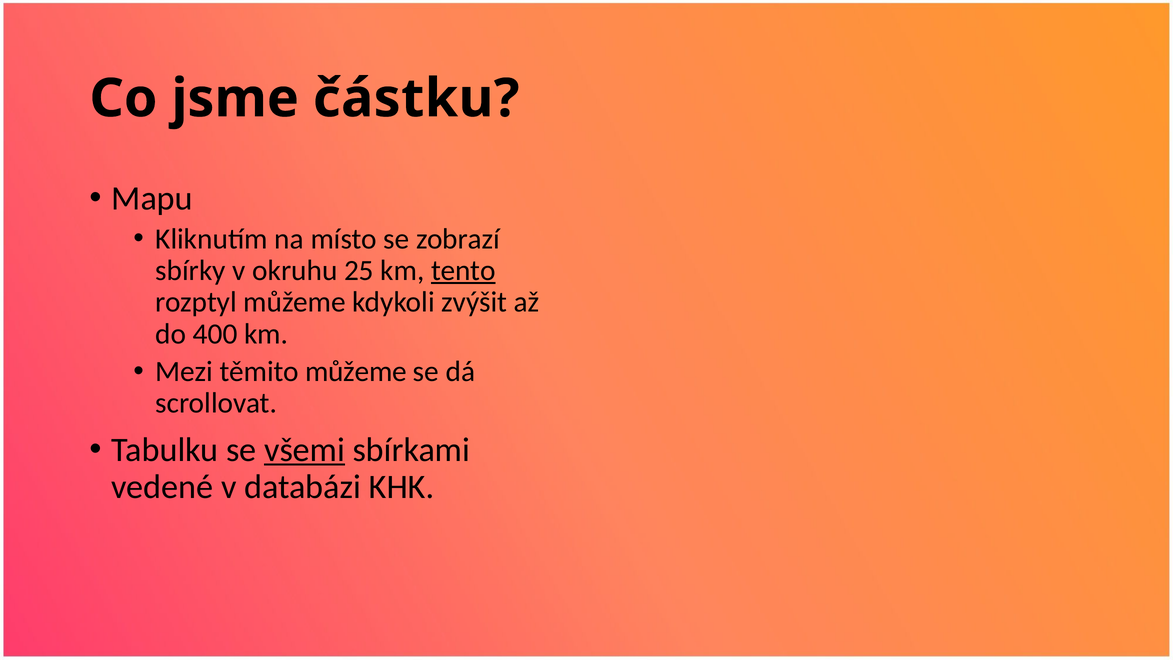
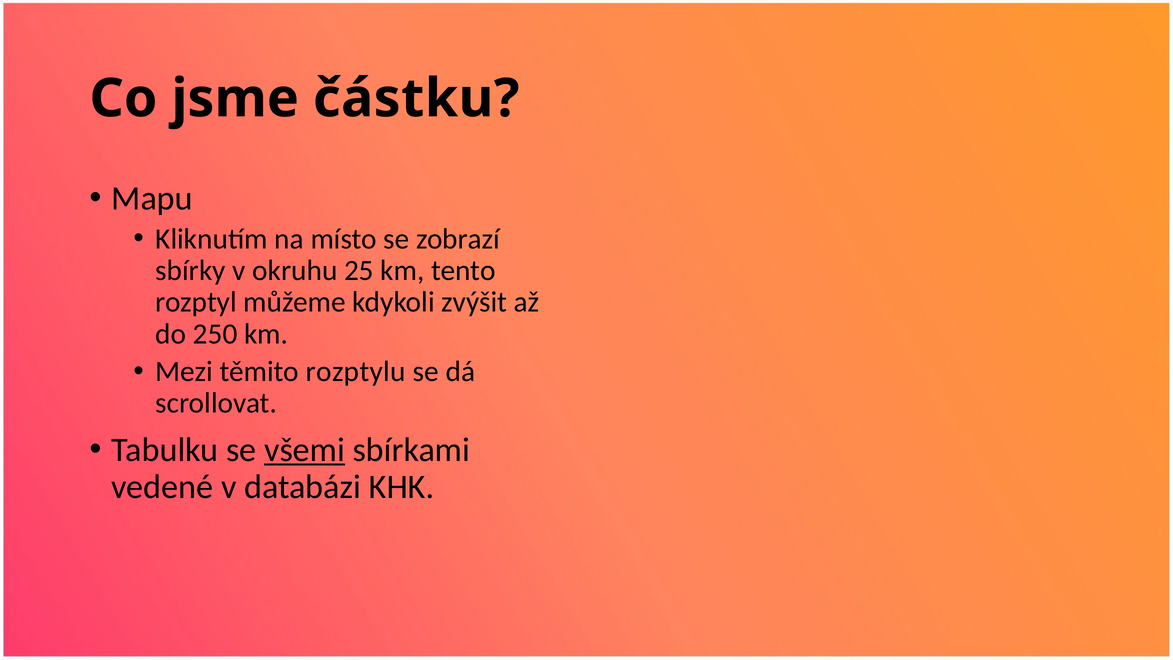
tento underline: present -> none (463, 270)
400: 400 -> 250 (215, 334)
těmito můžeme: můžeme -> rozptylu (356, 371)
